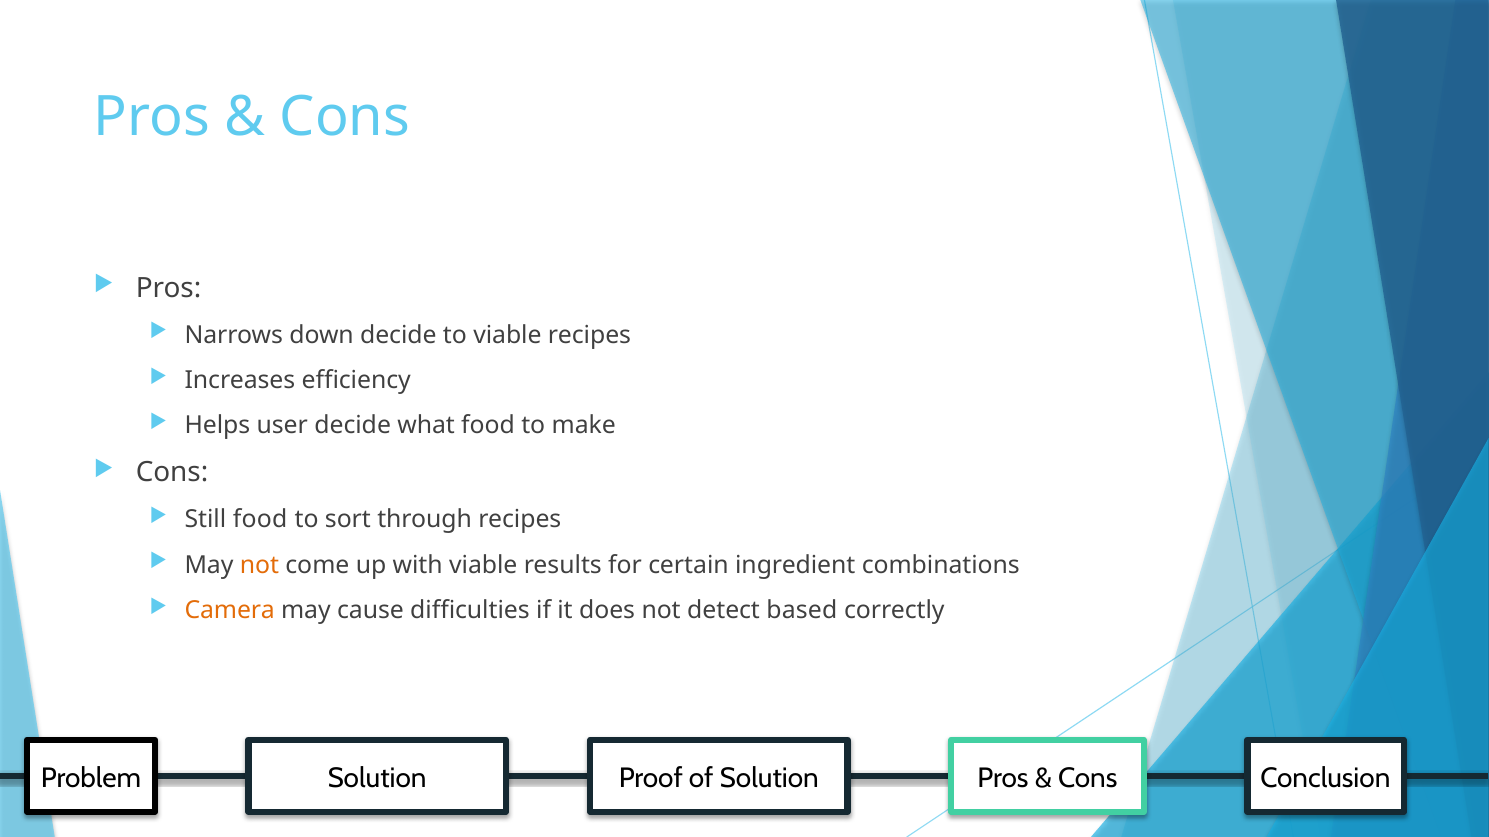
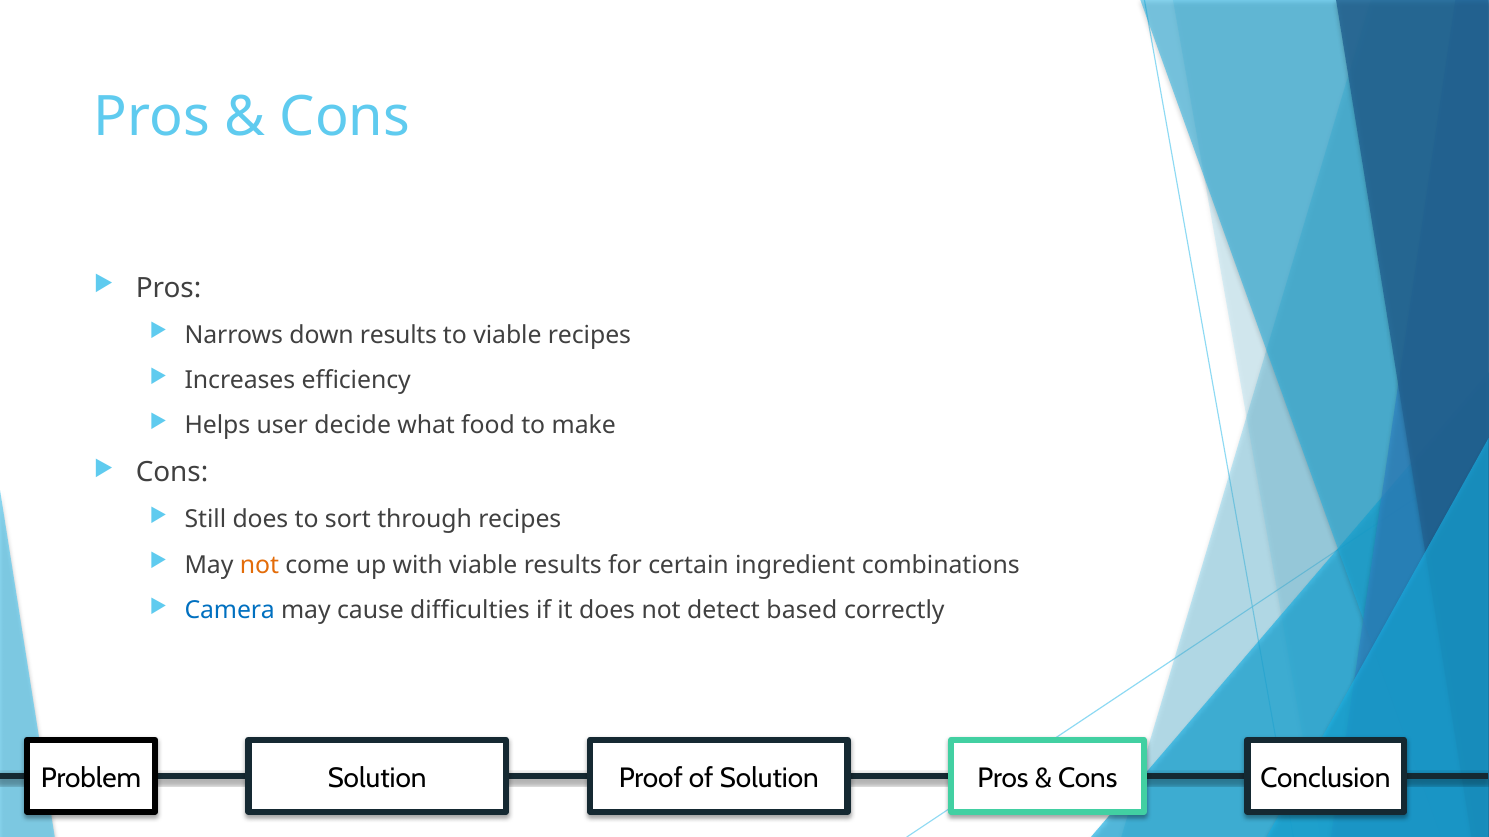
down decide: decide -> results (398, 335)
Still food: food -> does (260, 520)
Camera colour: orange -> blue (230, 611)
